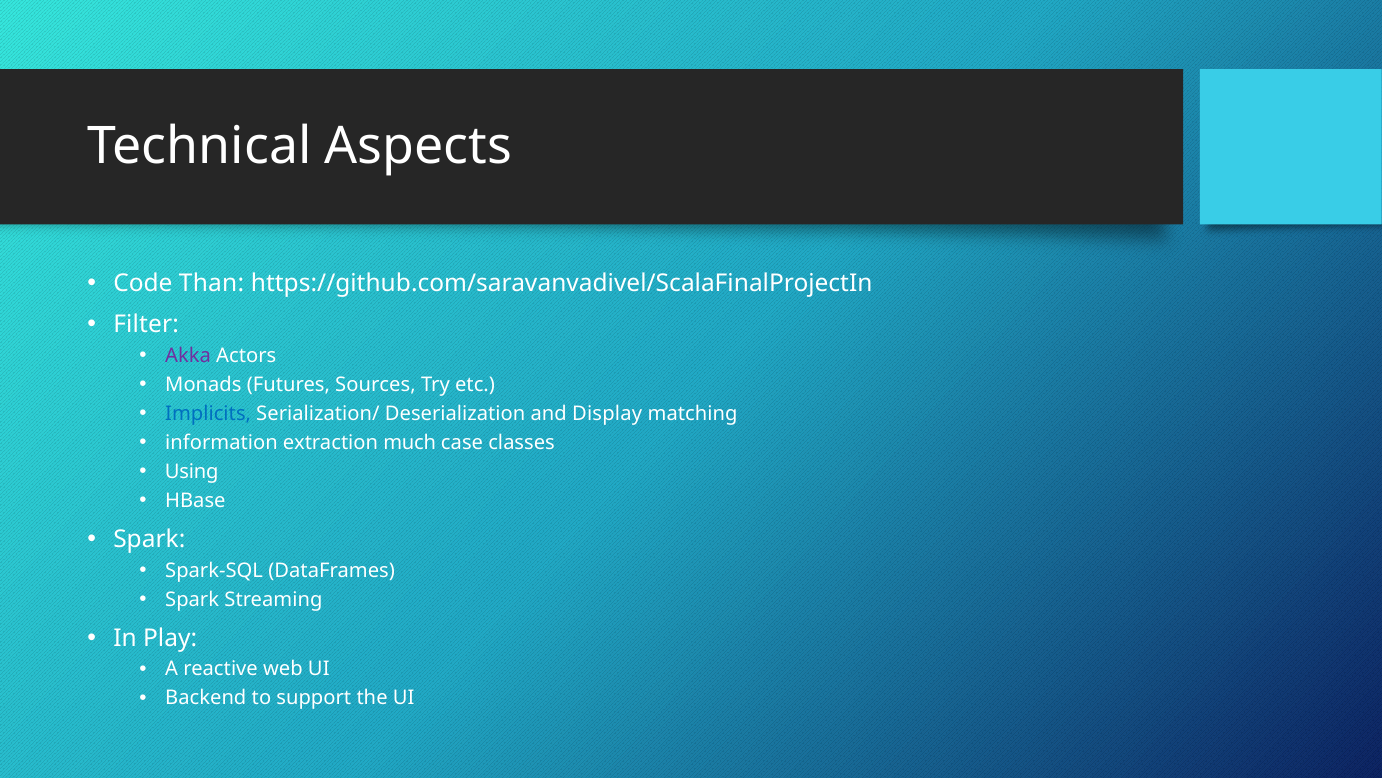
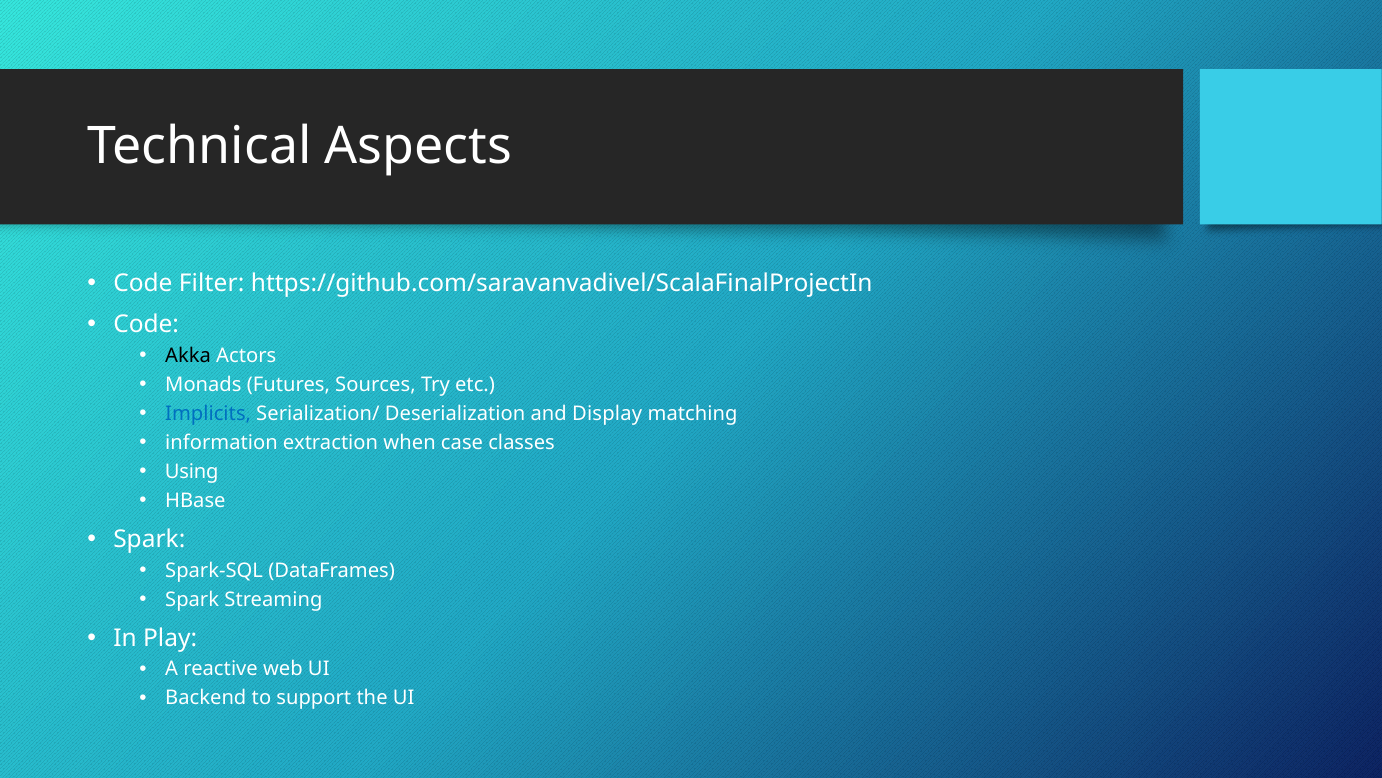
Than: Than -> Filter (212, 283)
Filter: Filter -> Code (146, 324)
Akka colour: purple -> black (188, 355)
much: much -> when (410, 442)
